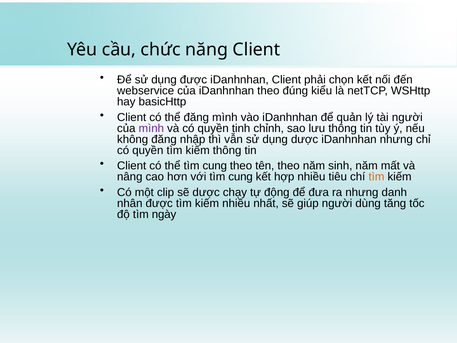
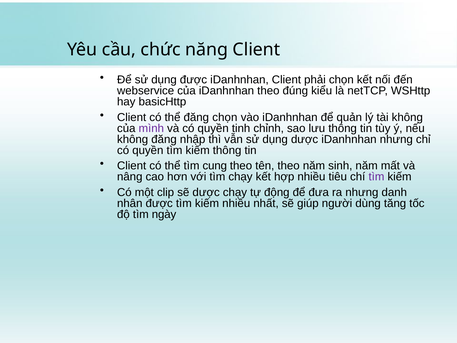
đăng mình: mình -> chọn (225, 117)
tài người: người -> không (407, 117)
với tìm cung: cung -> chạy (241, 177)
tìm colour: orange -> purple (376, 177)
